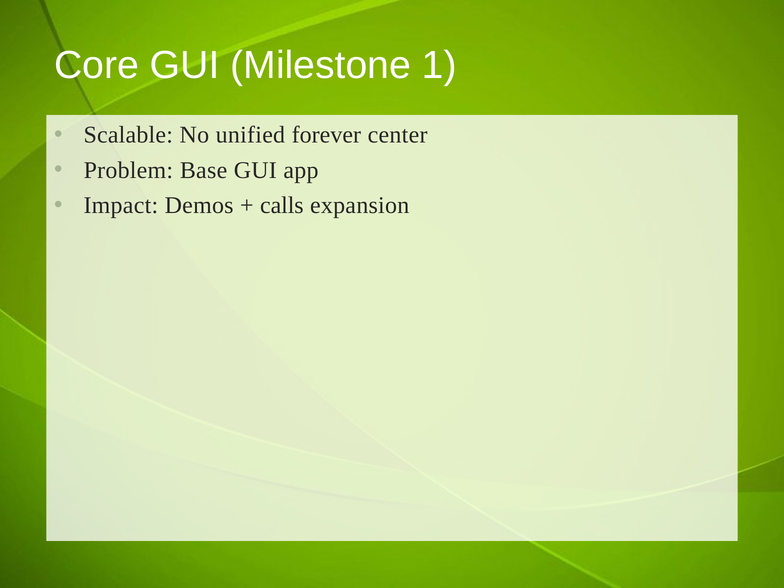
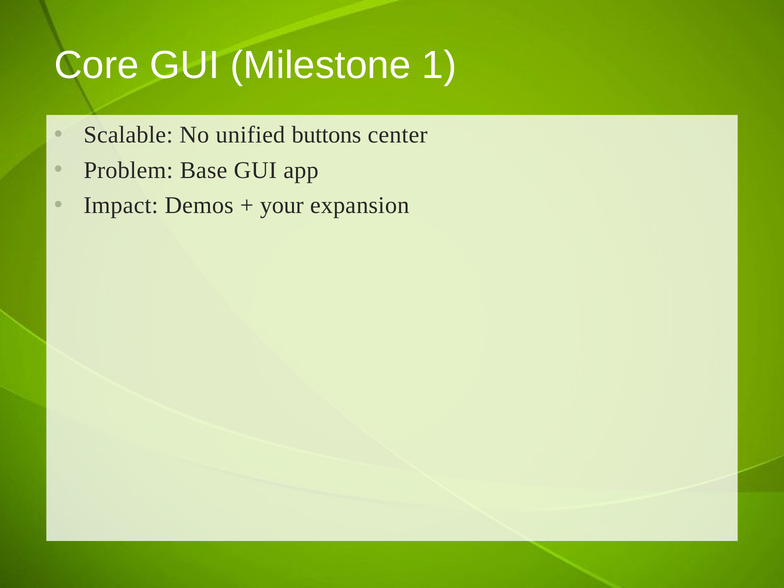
forever: forever -> buttons (326, 135)
calls: calls -> your (282, 205)
